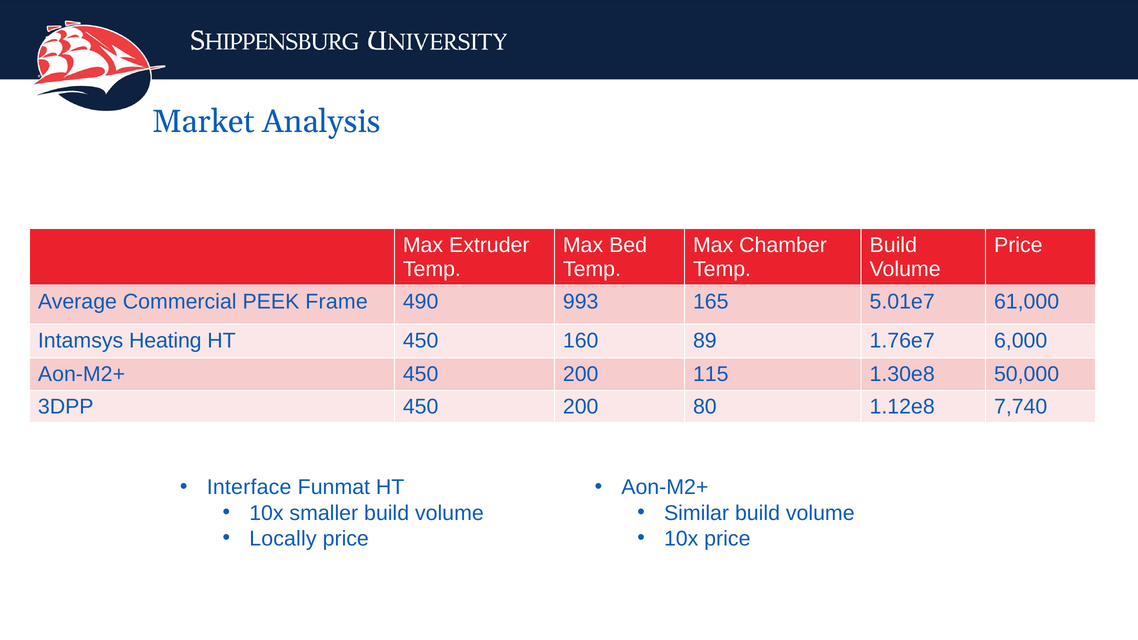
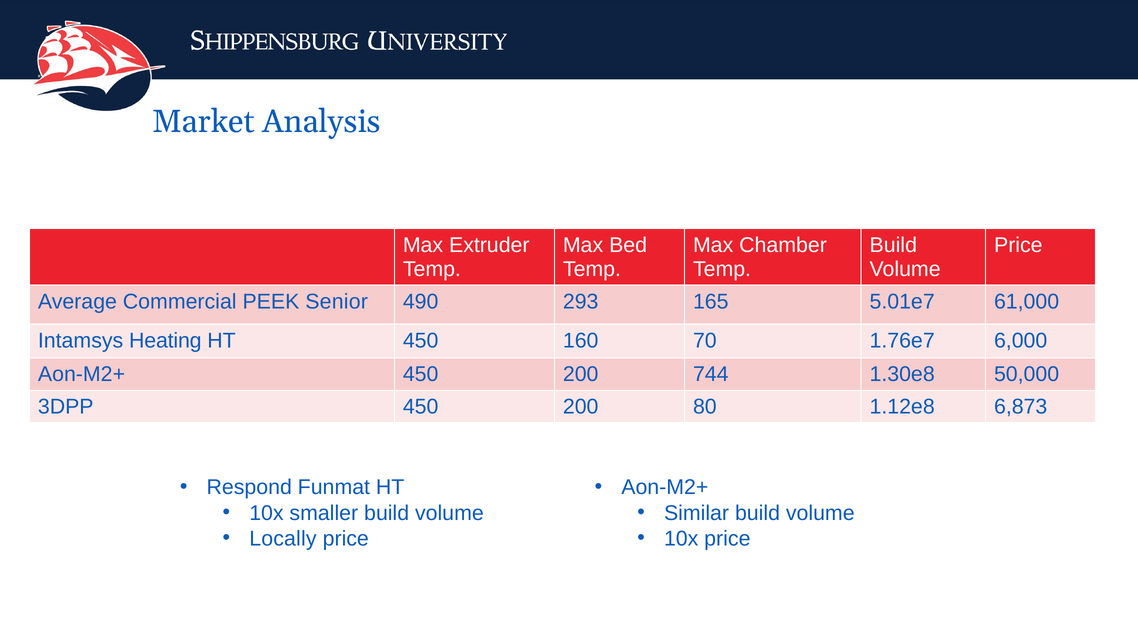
Frame: Frame -> Senior (337, 302)
993: 993 -> 293 (581, 302)
89: 89 -> 70 (705, 341)
115: 115 -> 744 (711, 374)
7,740: 7,740 -> 6,873 (1021, 407)
Interface: Interface -> Respond (249, 487)
